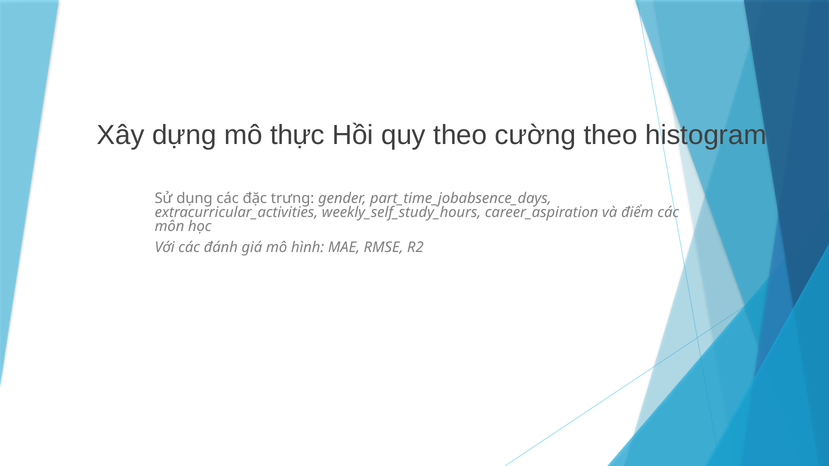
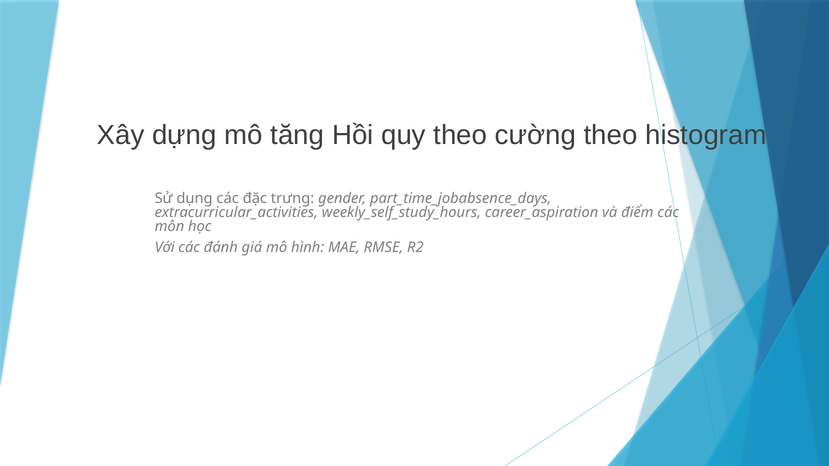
thực: thực -> tăng (297, 135)
